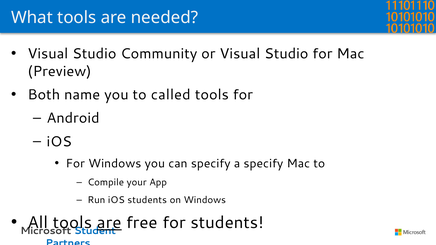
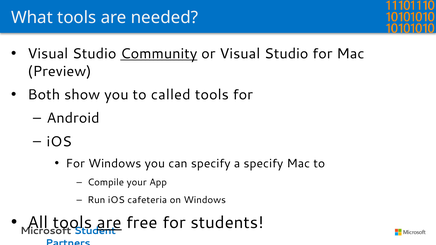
Community underline: none -> present (159, 54)
name: name -> show (82, 95)
iOS students: students -> cafeteria (147, 200)
